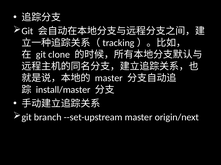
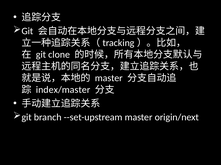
install/master: install/master -> index/master (63, 90)
